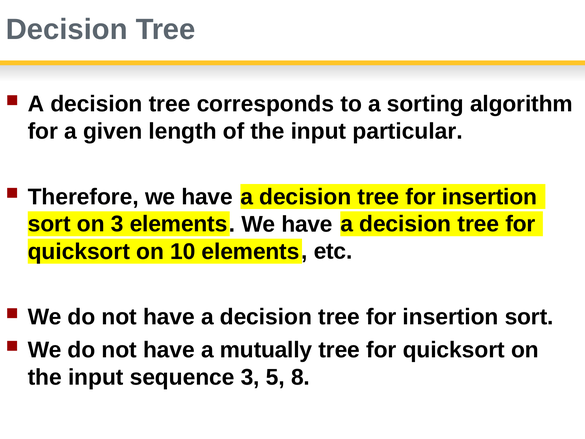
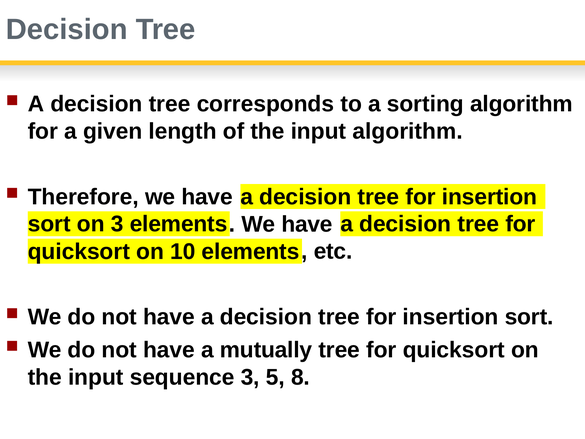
input particular: particular -> algorithm (408, 131)
